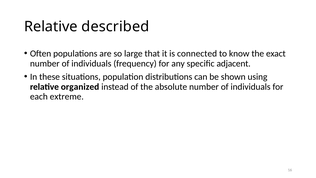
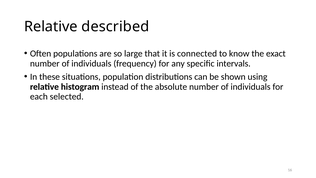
adjacent: adjacent -> intervals (234, 63)
organized: organized -> histogram (80, 87)
extreme: extreme -> selected (67, 97)
